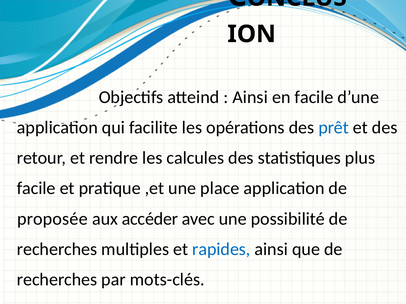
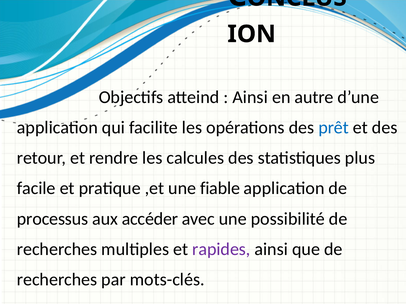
en facile: facile -> autre (314, 97)
place: place -> fiable (220, 189)
proposée: proposée -> processus (53, 219)
rapides colour: blue -> purple (221, 250)
